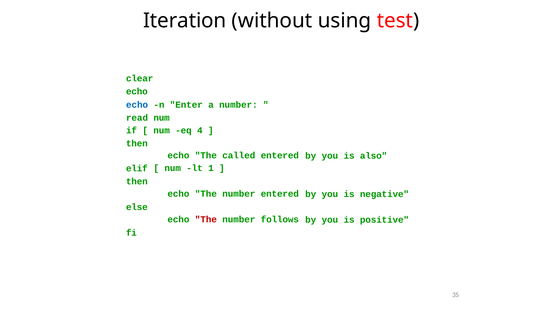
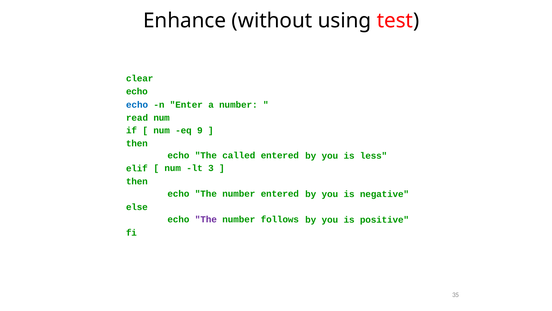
Iteration: Iteration -> Enhance (185, 21)
4: 4 -> 9 (200, 130)
also: also -> less (374, 155)
1: 1 -> 3 (211, 168)
The colour: red -> purple (206, 219)
